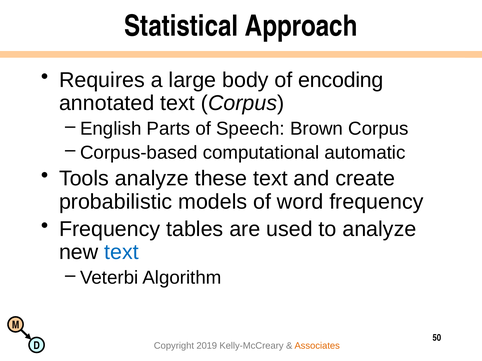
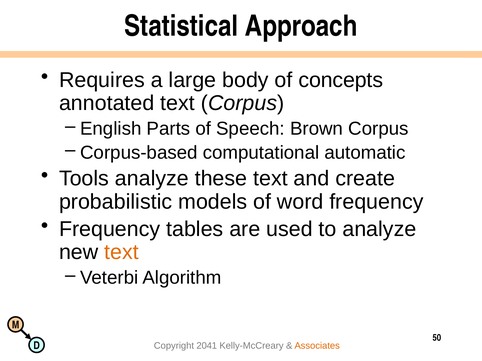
encoding: encoding -> concepts (341, 80)
text colour: blue -> orange (122, 252)
2019: 2019 -> 2041 (207, 346)
